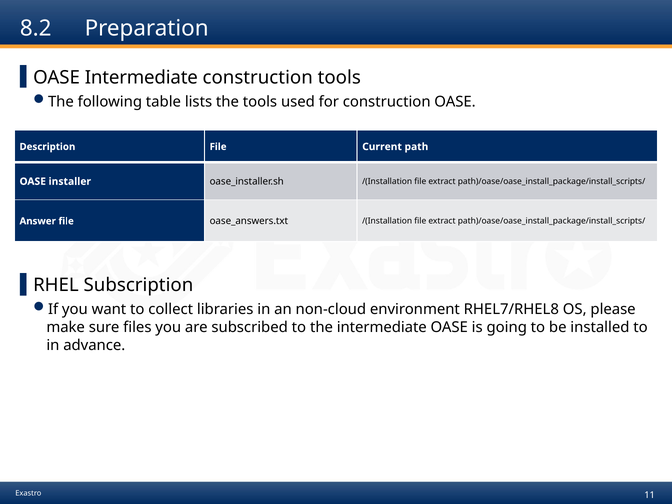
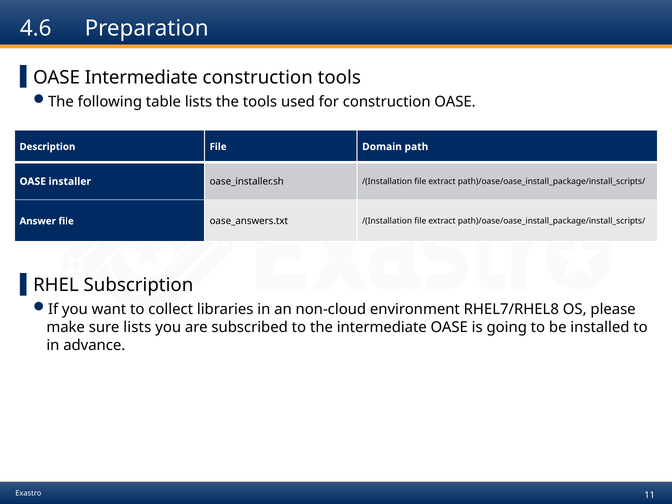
8.2: 8.2 -> 4.6 (36, 29)
Current: Current -> Domain (382, 147)
sure files: files -> lists (137, 327)
